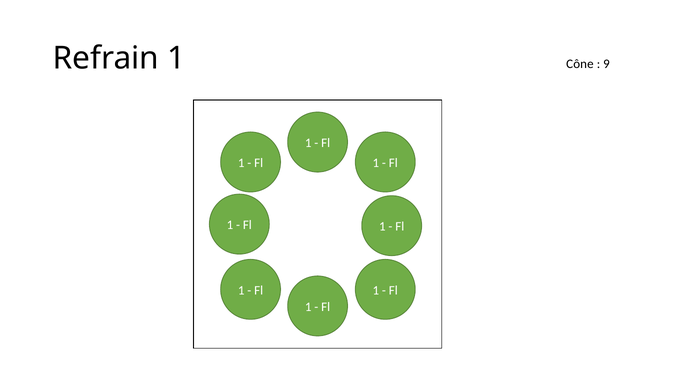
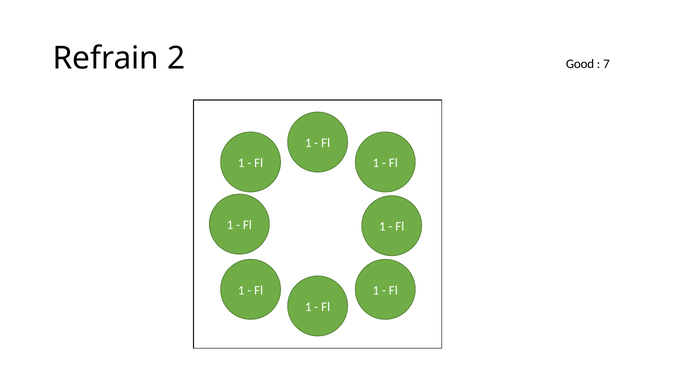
Refrain 1: 1 -> 2 (176, 58)
Cône: Cône -> Good (580, 64)
9: 9 -> 7 (606, 64)
